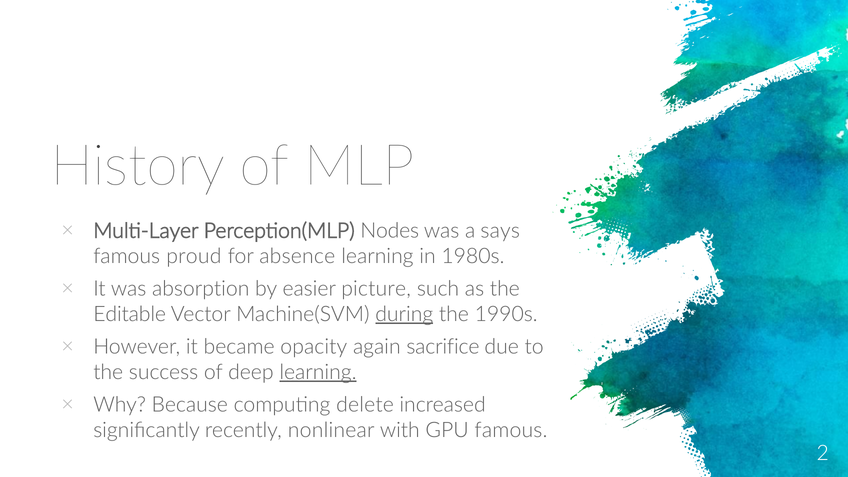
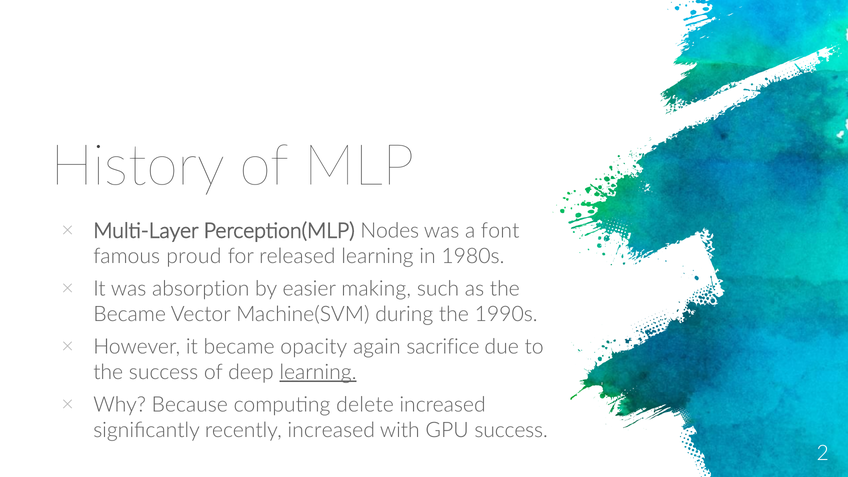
says: says -> font (500, 231)
absence: absence -> released (297, 256)
picture: picture -> making (376, 289)
Editable: Editable -> Became (130, 314)
during underline: present -> none (404, 314)
recently nonlinear: nonlinear -> increased (331, 430)
GPU famous: famous -> success (511, 430)
